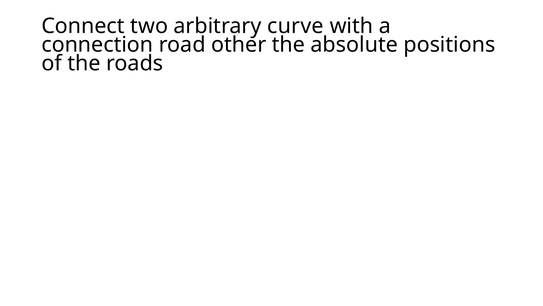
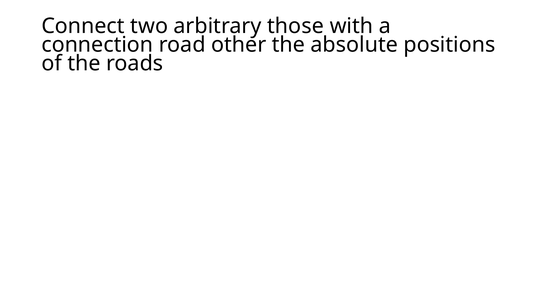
curve: curve -> those (295, 26)
